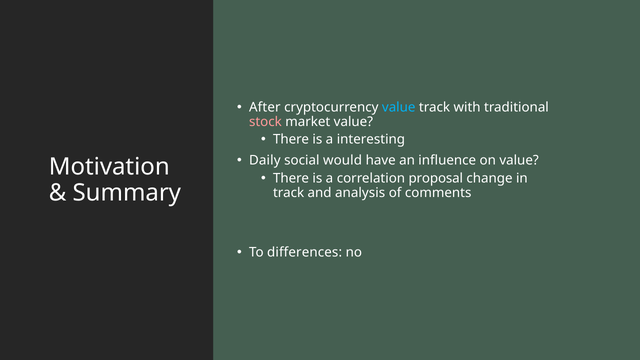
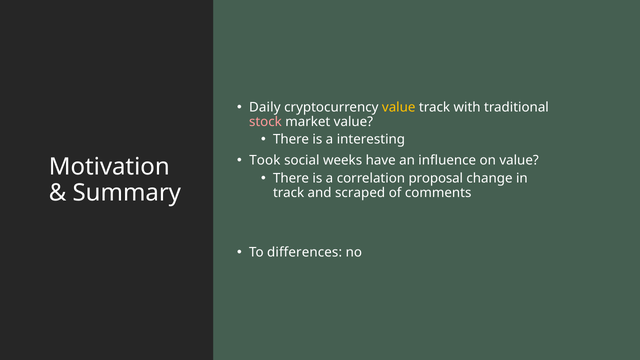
After: After -> Daily (265, 107)
value colour: light blue -> yellow (399, 107)
Daily: Daily -> Took (265, 160)
would: would -> weeks (343, 160)
analysis: analysis -> scraped (360, 193)
